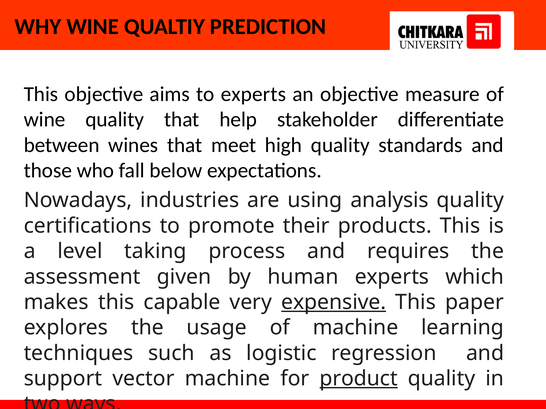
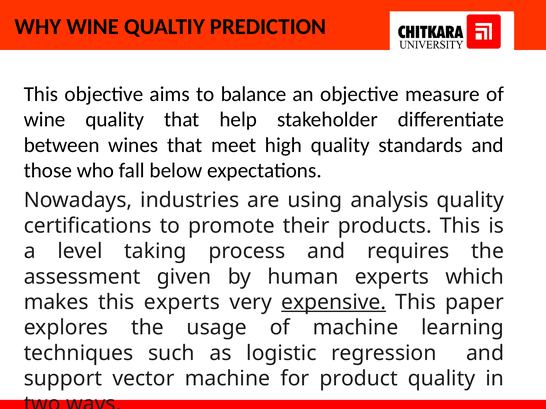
to experts: experts -> balance (254, 94)
this capable: capable -> experts (182, 303)
product underline: present -> none (359, 379)
